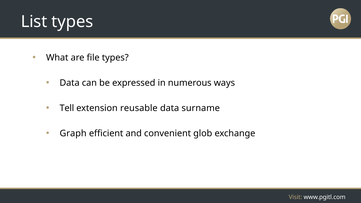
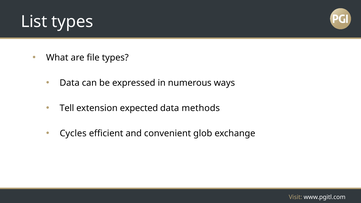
reusable: reusable -> expected (139, 108)
surname: surname -> methods (201, 108)
Graph: Graph -> Cycles (73, 134)
